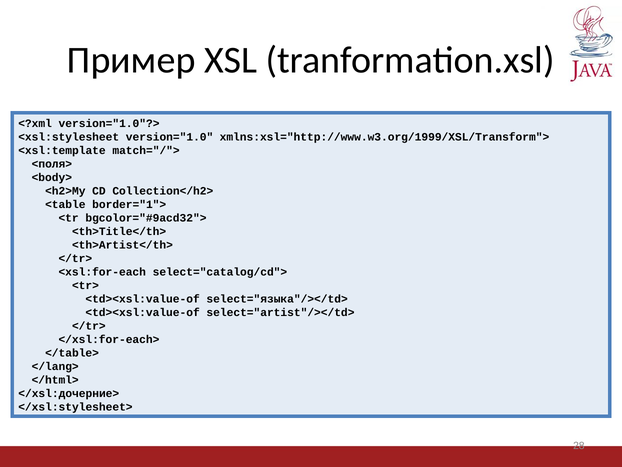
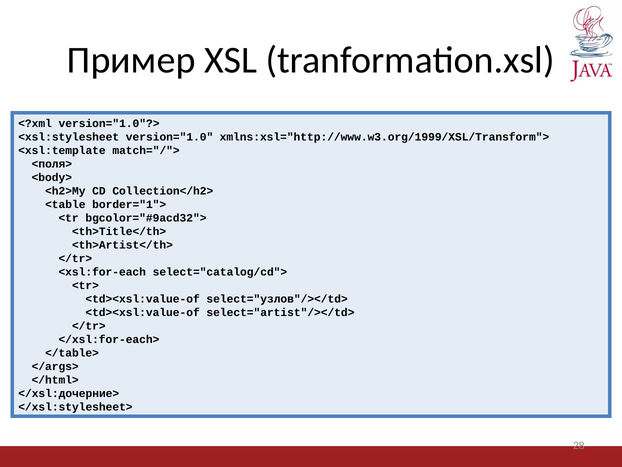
select="языка"/></td>: select="языка"/></td> -> select="узлов"/></td> (277, 299)
</lang>: </lang> -> </args> (55, 366)
